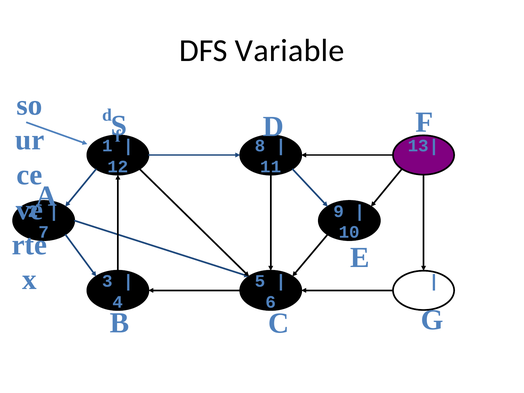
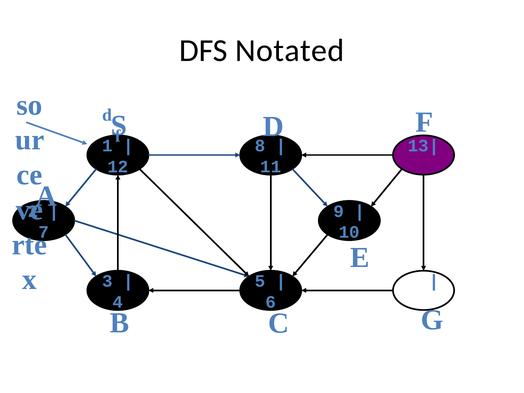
Variable: Variable -> Notated (290, 51)
